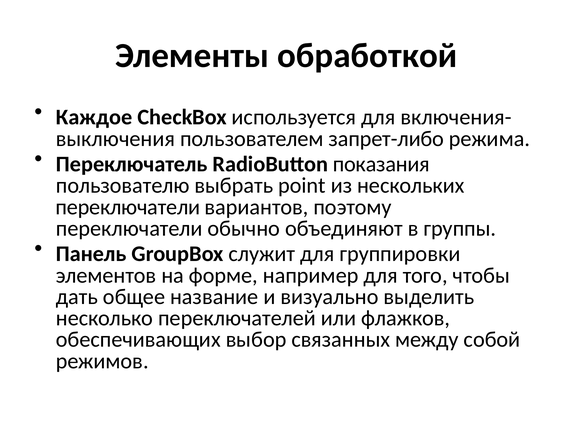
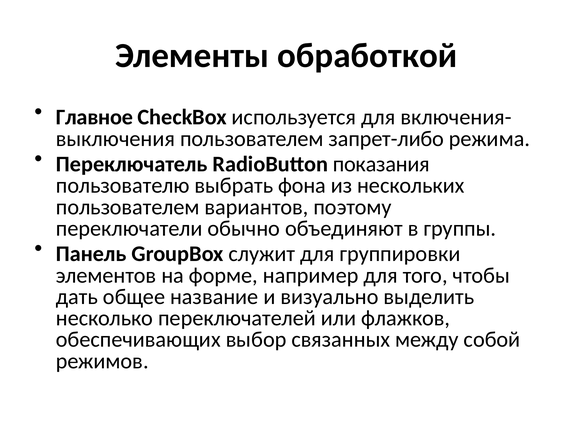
Каждое: Каждое -> Главное (94, 117)
point: point -> фона (302, 185)
переключатели: переключатели -> пользователем (128, 207)
